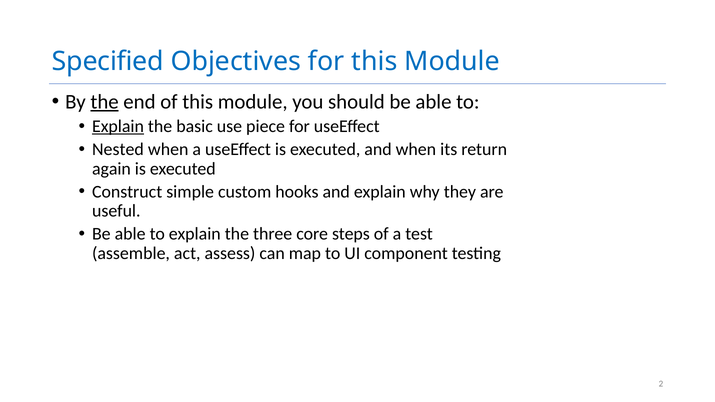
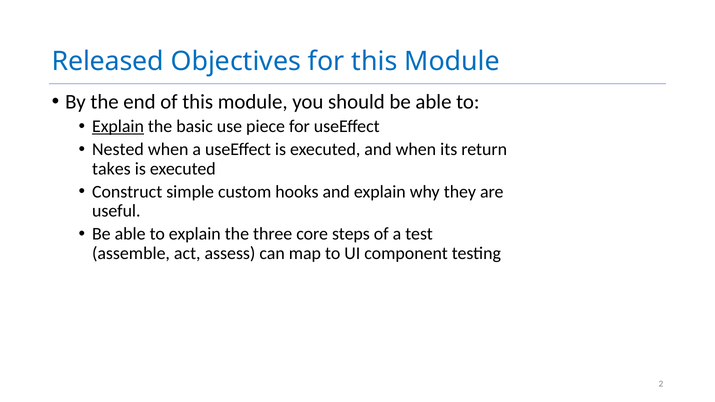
Specified: Specified -> Released (108, 61)
the underline: present -> none (105, 102)
again: again -> takes (111, 169)
